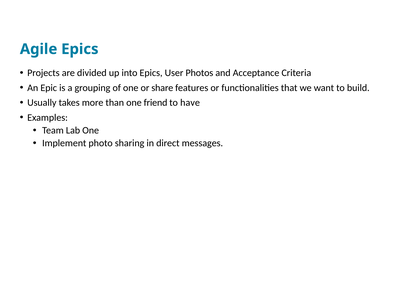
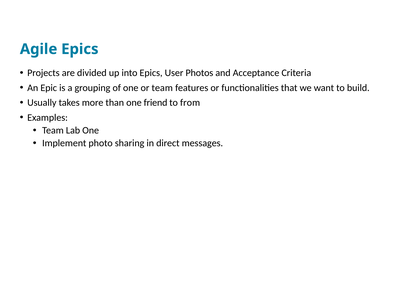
or share: share -> team (162, 88)
have: have -> from (190, 103)
